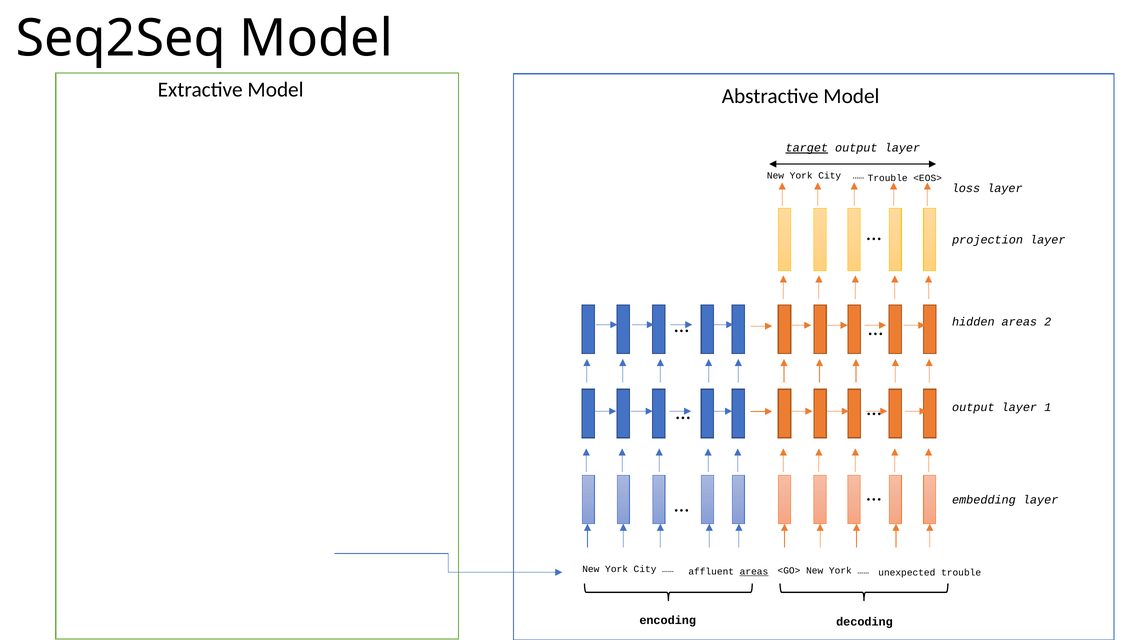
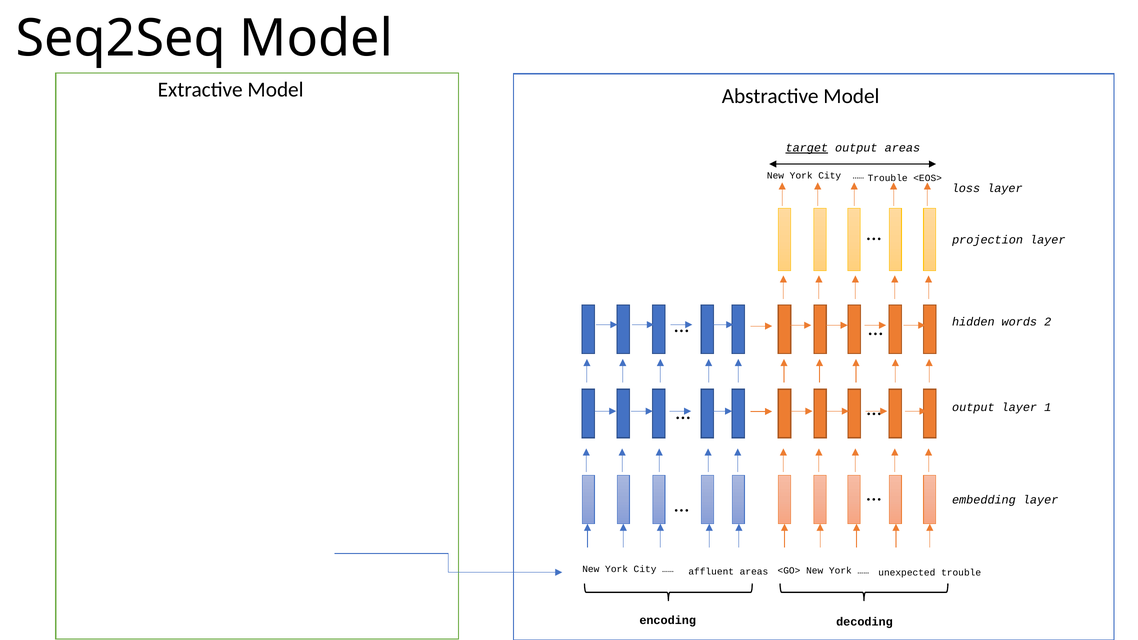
layer: layer -> areas (902, 148)
hidden areas: areas -> words (1019, 322)
areas underline: present -> none (754, 572)
